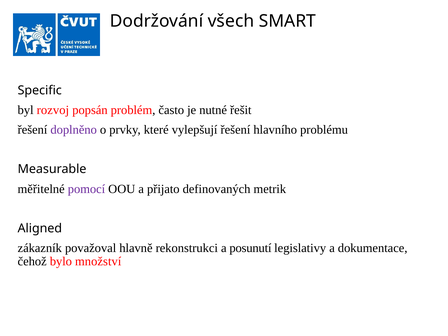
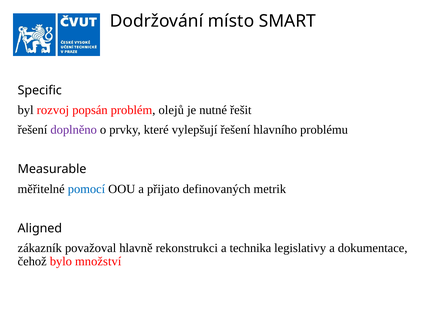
všech: všech -> místo (231, 21)
často: často -> olejů (171, 110)
pomocí colour: purple -> blue (86, 189)
posunutí: posunutí -> technika (250, 248)
